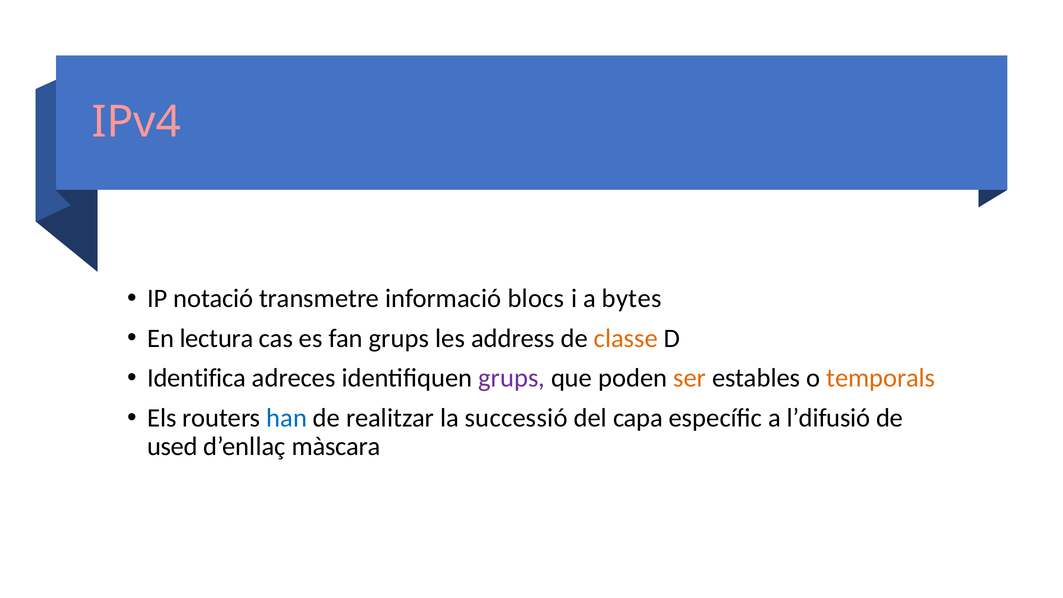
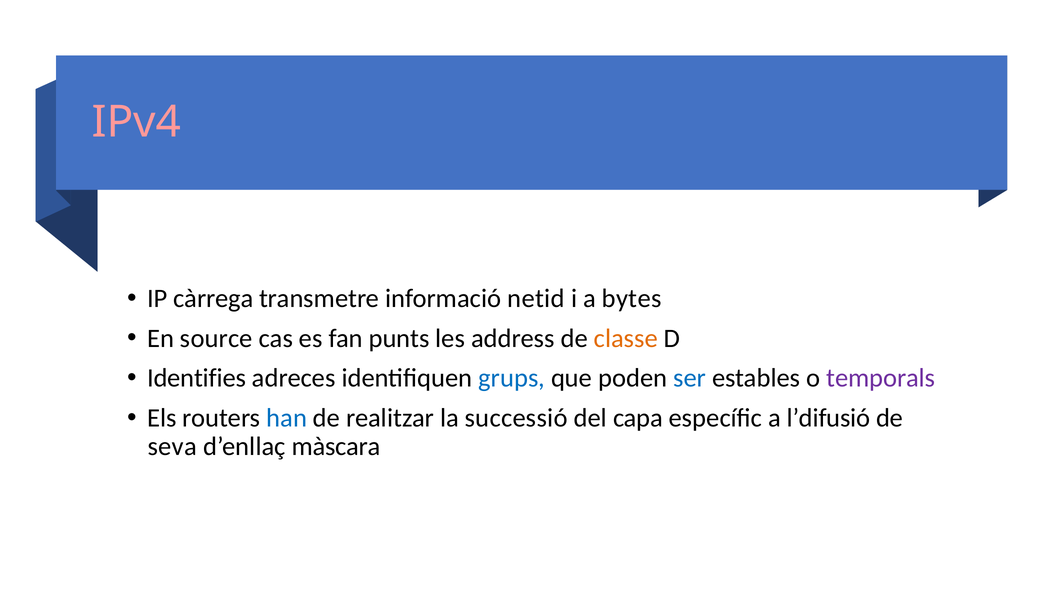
notació: notació -> càrrega (213, 298)
blocs: blocs -> netid (536, 298)
lectura: lectura -> source (216, 338)
fan grups: grups -> punts (399, 338)
Identifica: Identifica -> Identifies (197, 378)
grups colour: purple -> blue (512, 378)
ser colour: orange -> blue (690, 378)
temporals colour: orange -> purple (881, 378)
used: used -> seva (172, 446)
